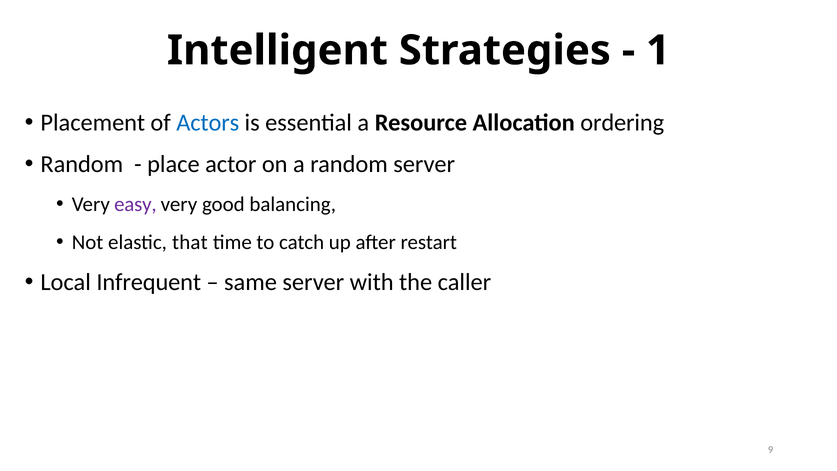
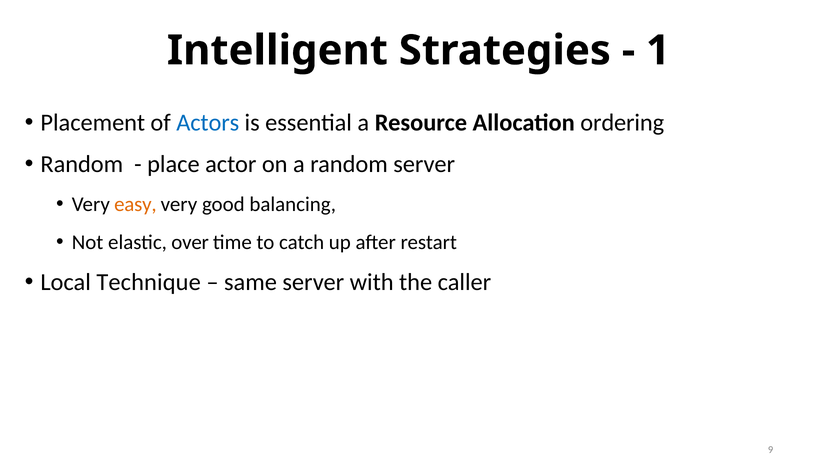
easy colour: purple -> orange (135, 204)
that: that -> over (190, 242)
Infrequent: Infrequent -> Technique (149, 282)
